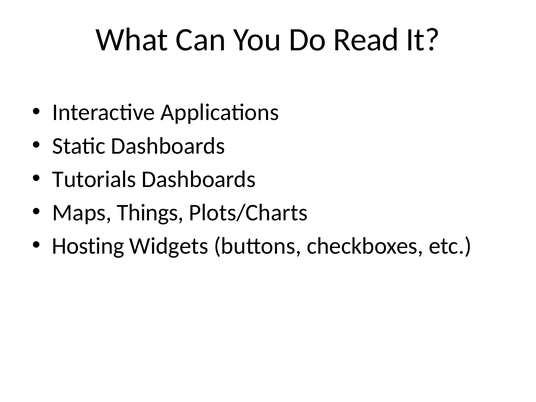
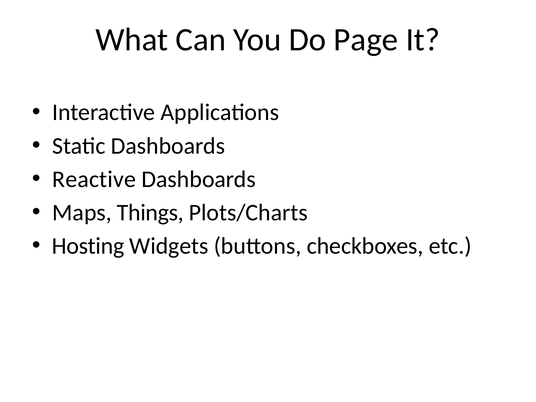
Read: Read -> Page (366, 40)
Tutorials: Tutorials -> Reactive (94, 179)
